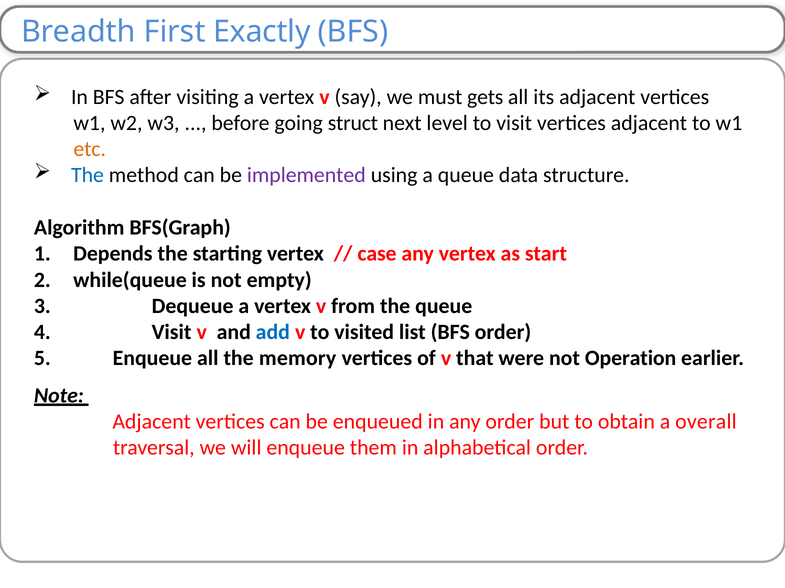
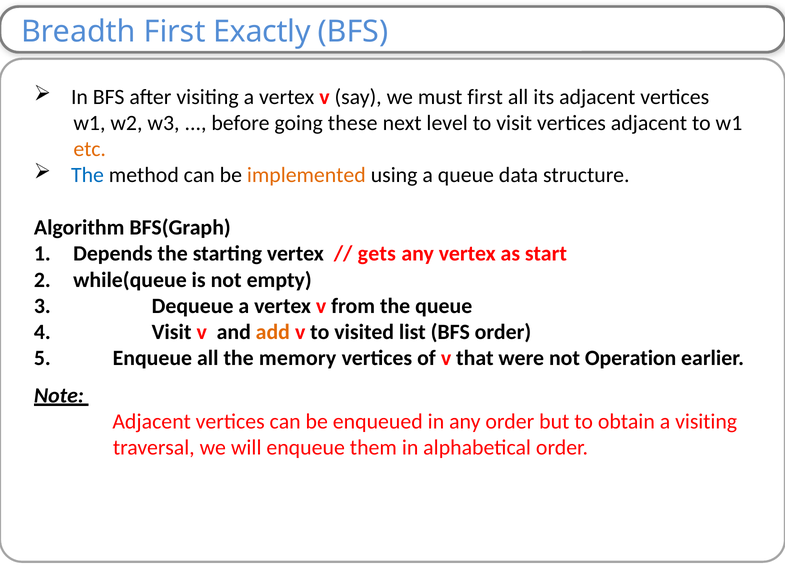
must gets: gets -> first (485, 97)
struct: struct -> these (353, 123)
implemented colour: purple -> orange (306, 176)
case: case -> gets (377, 254)
add colour: blue -> orange (273, 333)
a overall: overall -> visiting (706, 422)
